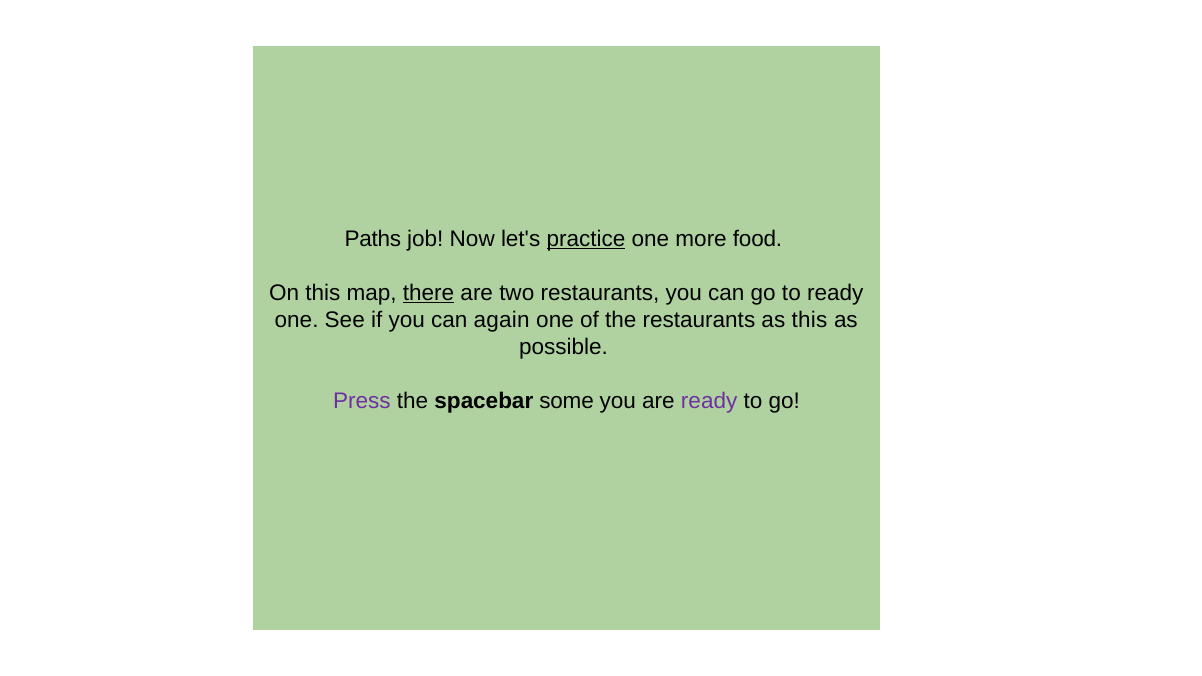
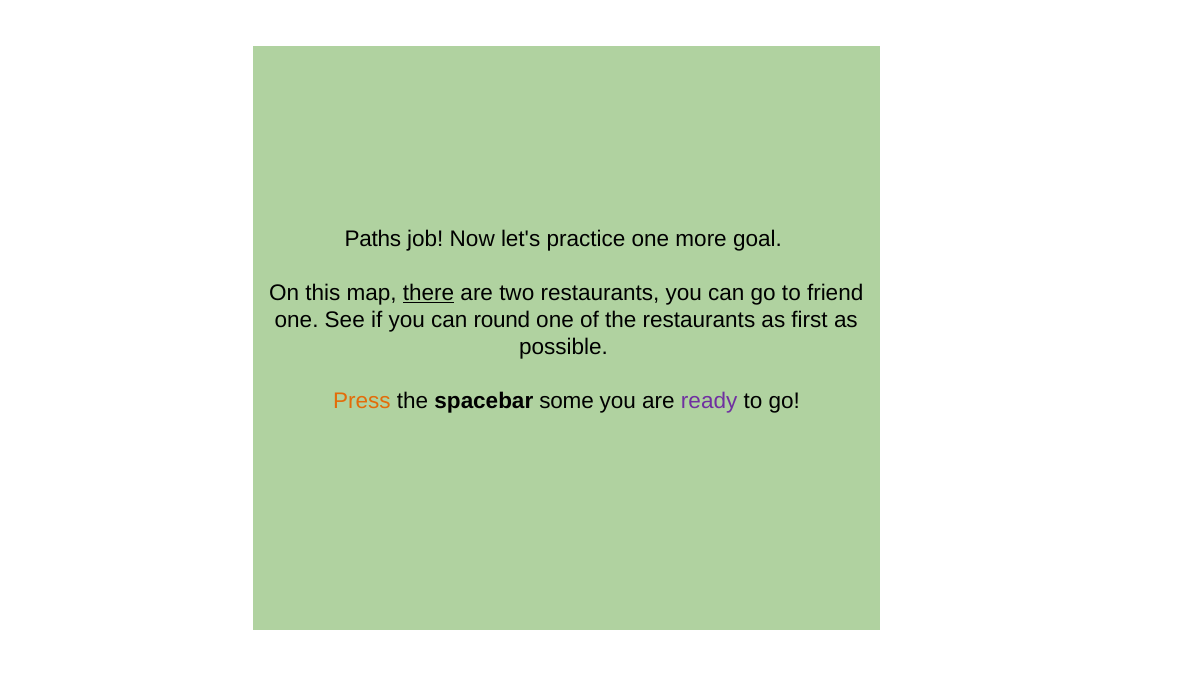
practice underline: present -> none (586, 239)
food: food -> goal (757, 239)
to ready: ready -> friend (835, 293)
again: again -> round (502, 320)
as this: this -> first (810, 320)
Press colour: purple -> orange (362, 401)
